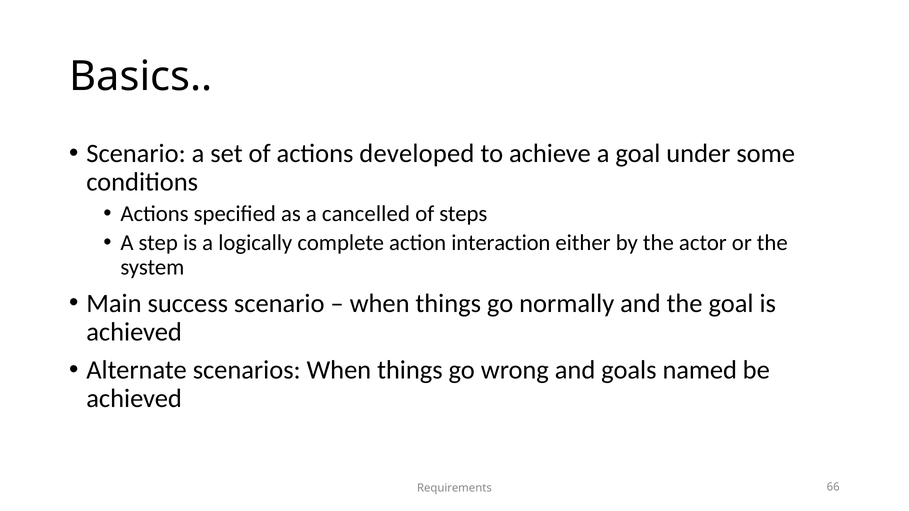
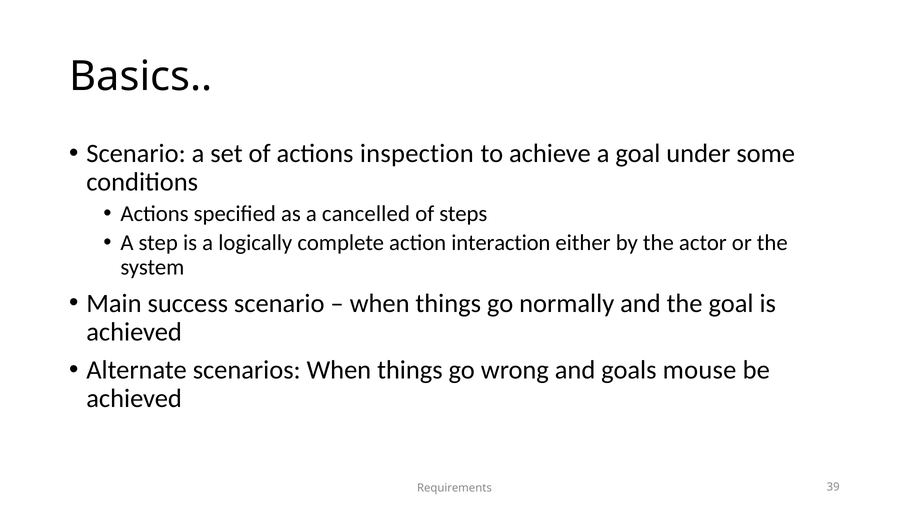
developed: developed -> inspection (417, 154)
named: named -> mouse (700, 370)
66: 66 -> 39 (833, 487)
